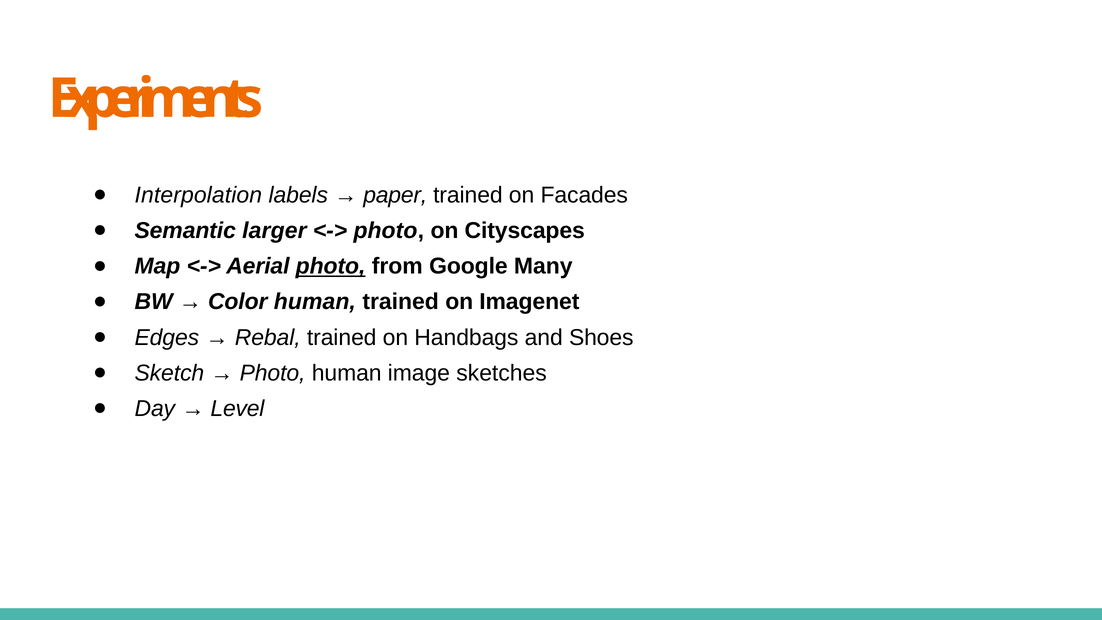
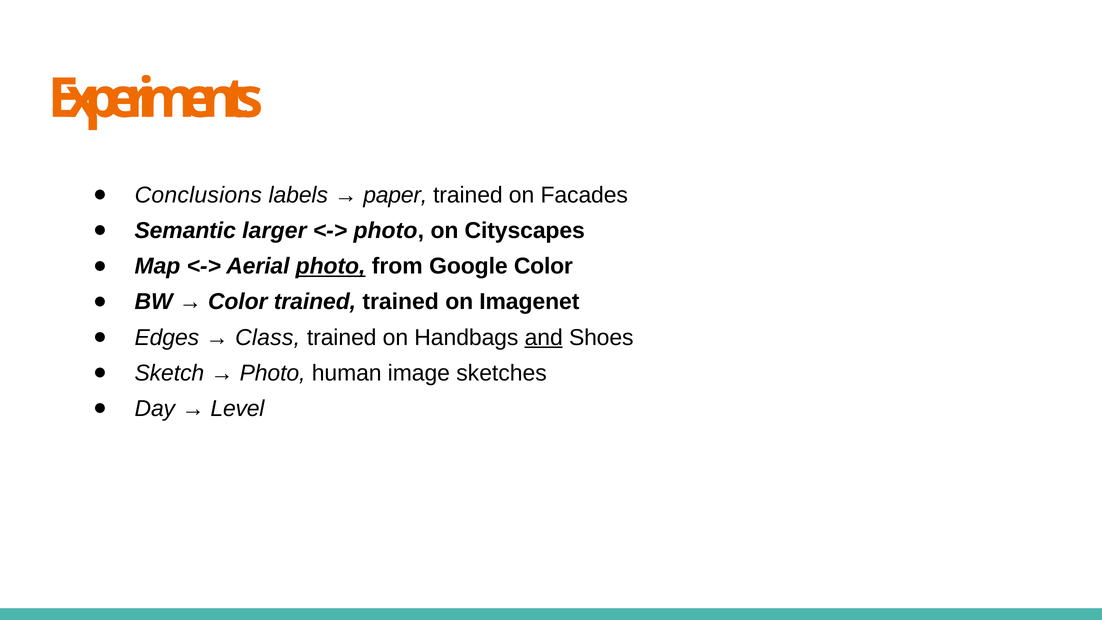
Interpolation: Interpolation -> Conclusions (198, 195)
Google Many: Many -> Color (543, 266)
Color human: human -> trained (315, 302)
Rebal: Rebal -> Class (268, 337)
and underline: none -> present (544, 337)
